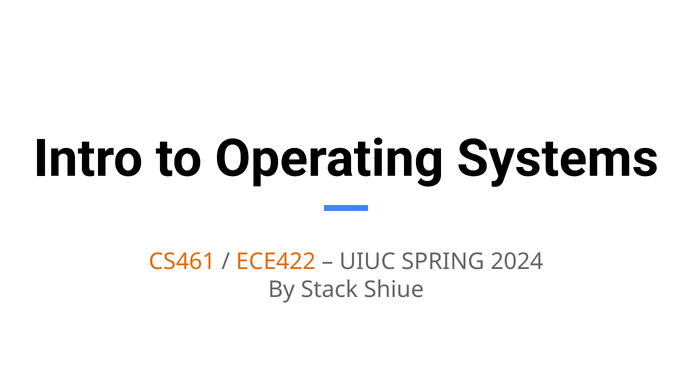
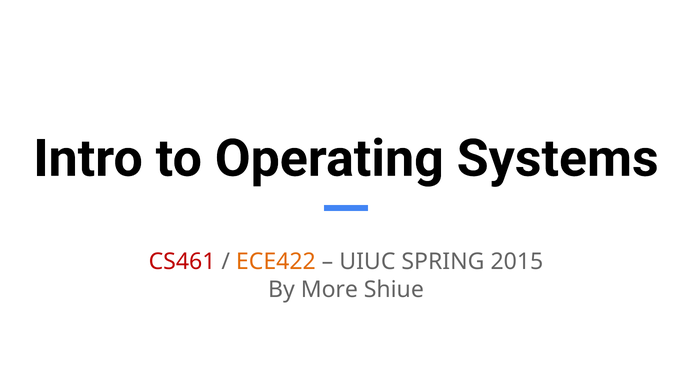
CS461 colour: orange -> red (182, 262)
2024: 2024 -> 2015 (517, 262)
Stack: Stack -> More (329, 290)
